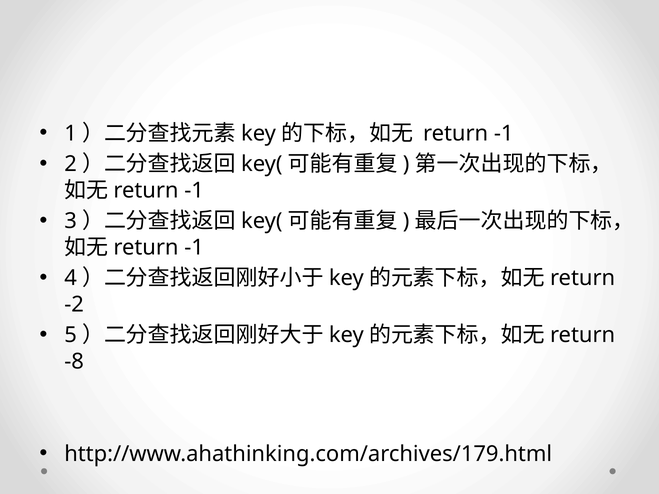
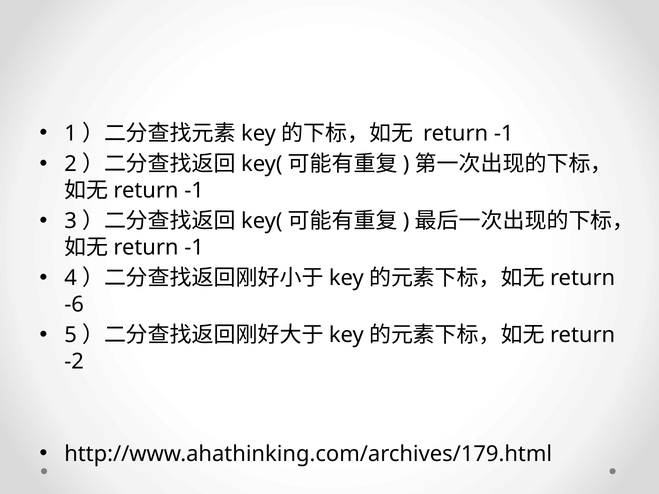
-2: -2 -> -6 (74, 305)
-8: -8 -> -2 (74, 362)
